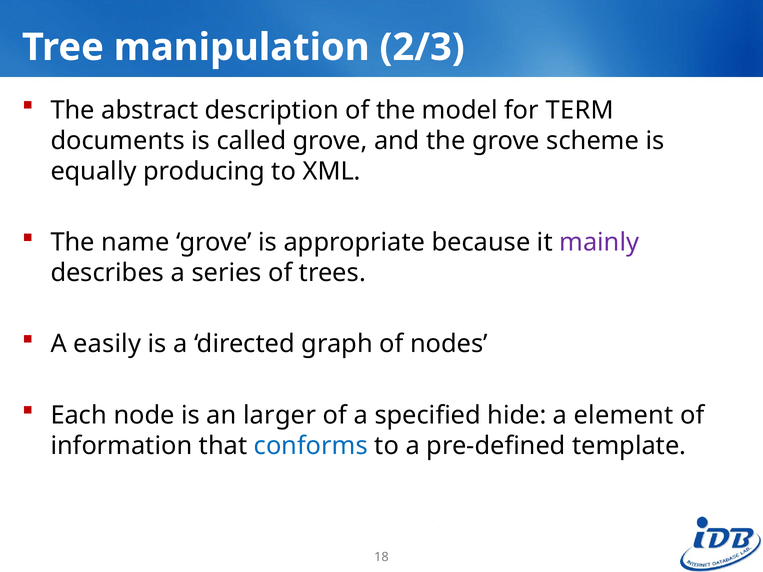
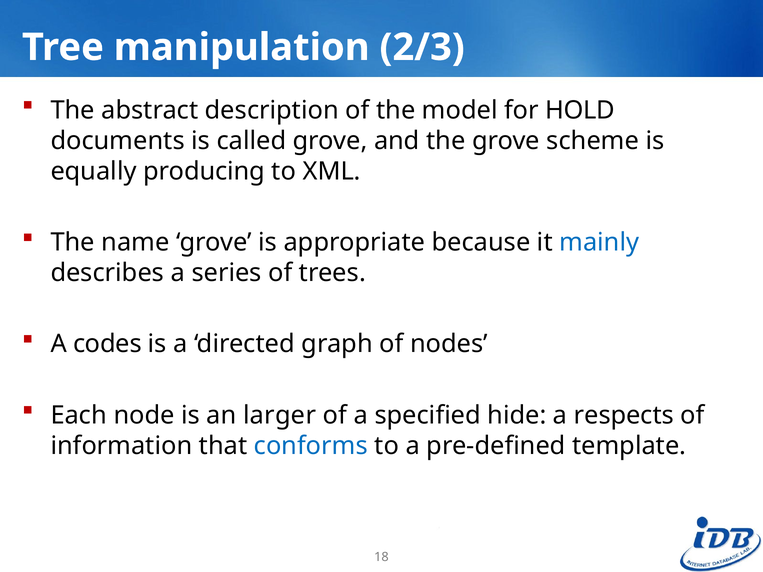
TERM: TERM -> HOLD (580, 110)
mainly colour: purple -> blue (599, 243)
easily: easily -> codes (107, 344)
element: element -> respects (624, 415)
